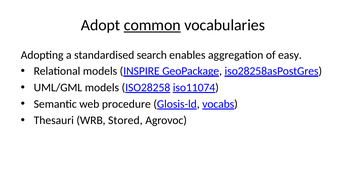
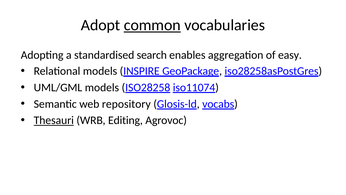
procedure: procedure -> repository (126, 104)
Thesauri underline: none -> present (54, 120)
Stored: Stored -> Editing (125, 120)
